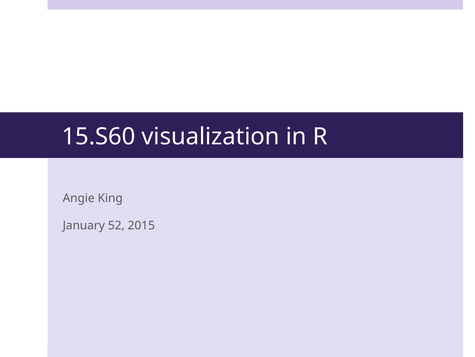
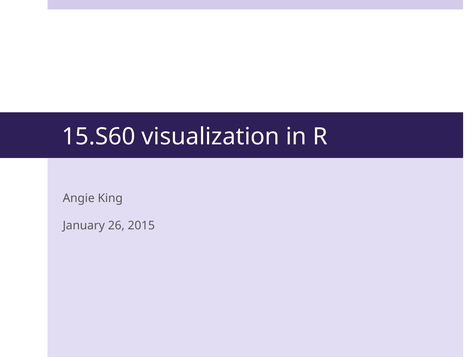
52: 52 -> 26 (116, 225)
